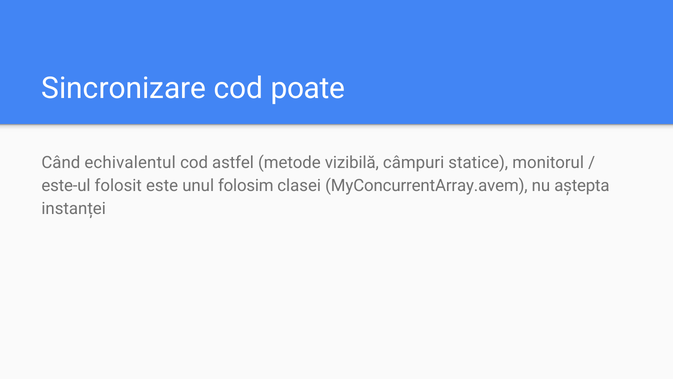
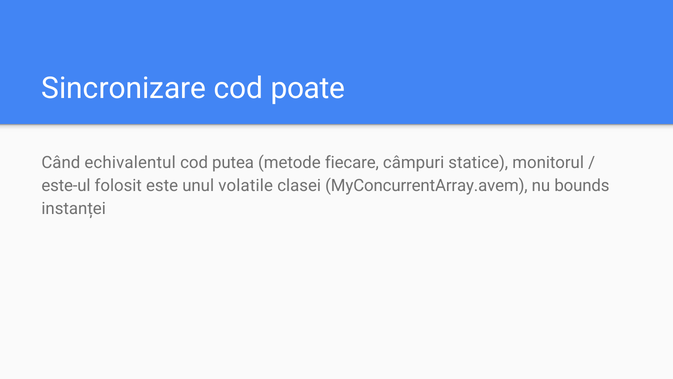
astfel: astfel -> putea (233, 162)
vizibilă: vizibilă -> fiecare (352, 162)
folosim: folosim -> volatile (246, 185)
aștepta: aștepta -> bounds (582, 185)
